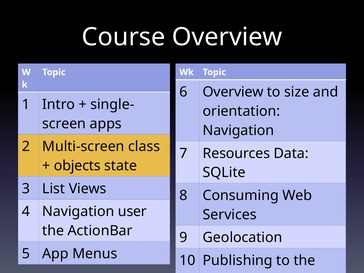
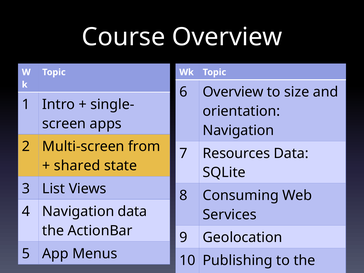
class: class -> from (144, 146)
objects: objects -> shared (77, 166)
Navigation user: user -> data (132, 211)
